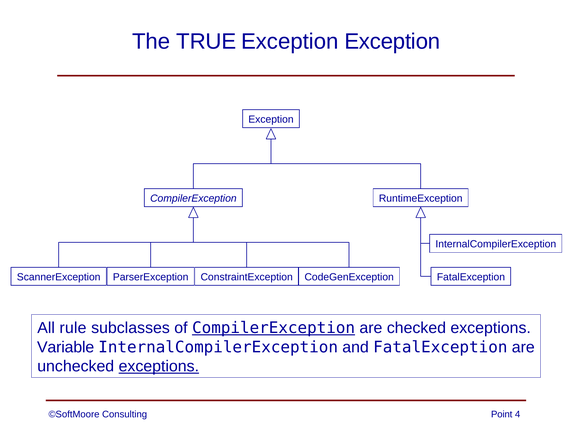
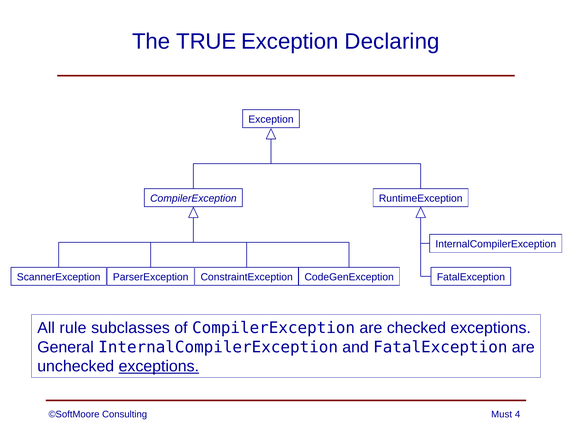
Exception Exception: Exception -> Declaring (392, 42)
CompilerException underline: present -> none (274, 328)
Variable: Variable -> General (66, 347)
Point: Point -> Must (502, 414)
